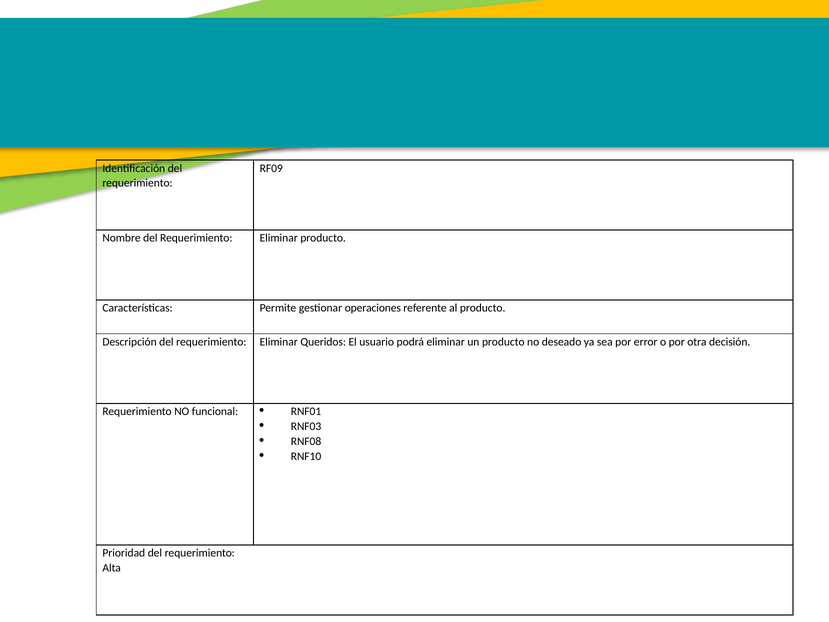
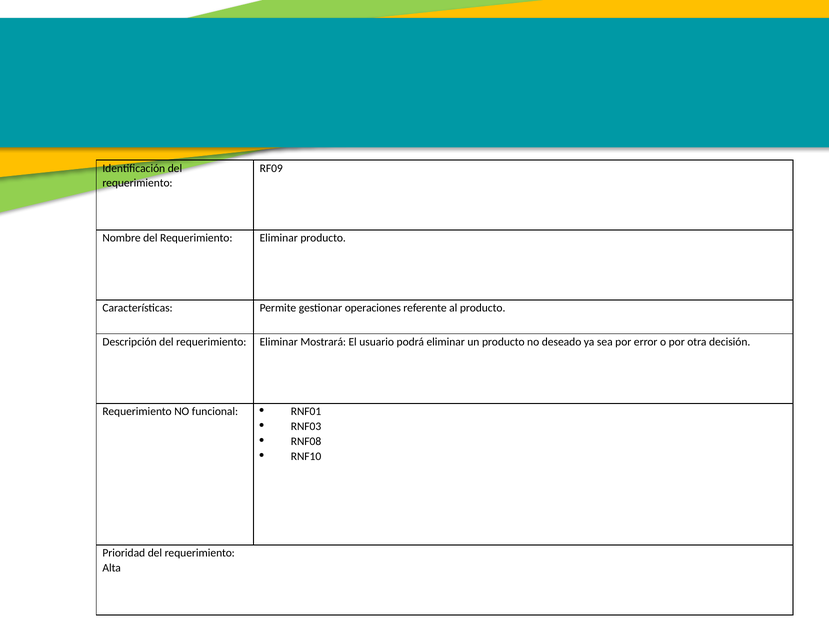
Queridos: Queridos -> Mostrará (323, 342)
